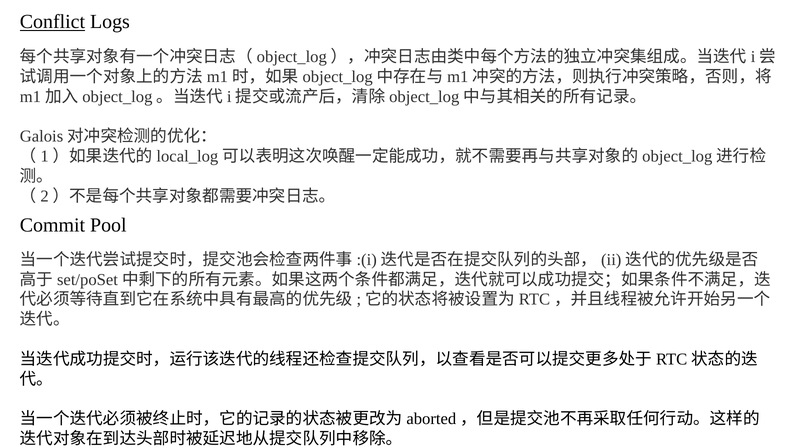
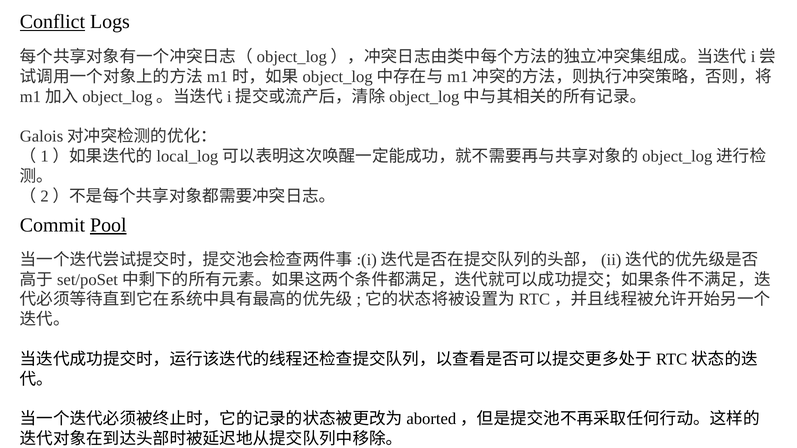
Pool underline: none -> present (108, 225)
